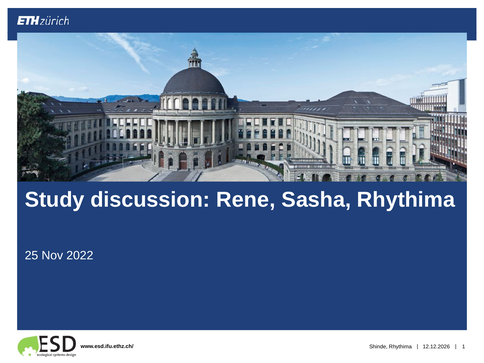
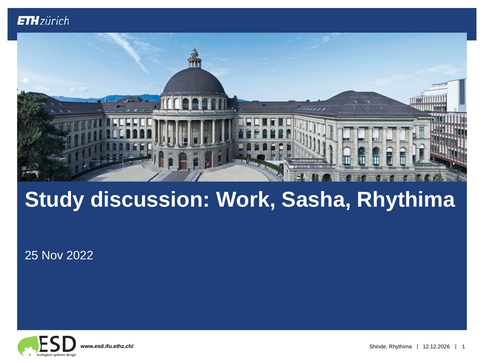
Rene: Rene -> Work (246, 200)
